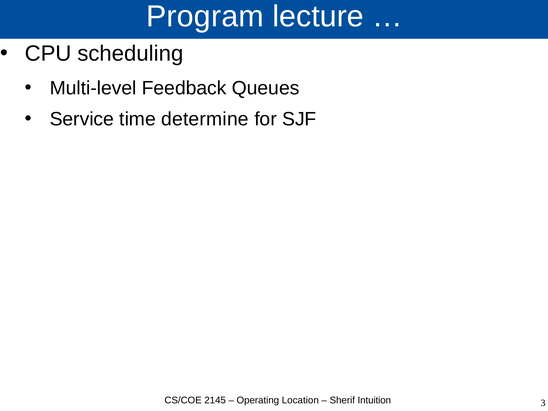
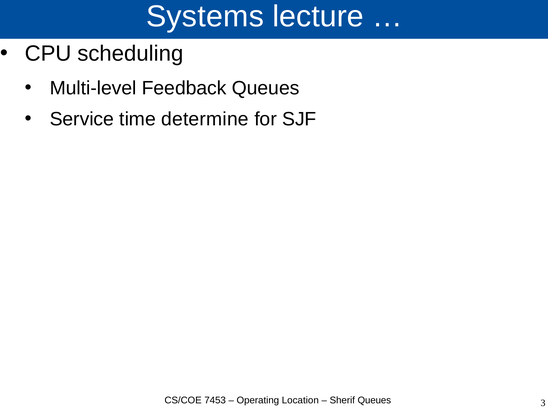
Program: Program -> Systems (205, 16)
2145: 2145 -> 7453 (215, 400)
Sherif Intuition: Intuition -> Queues (374, 400)
